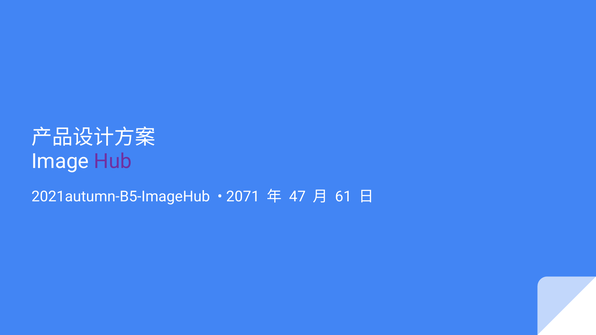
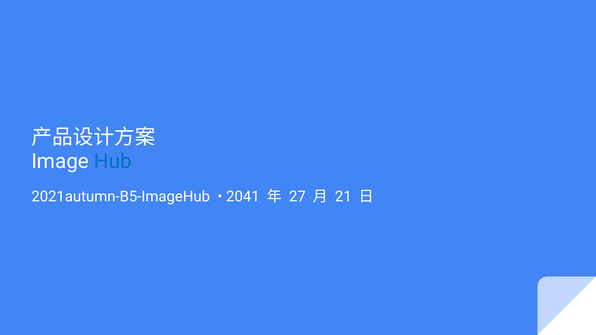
Hub colour: purple -> blue (113, 162)
2071: 2071 -> 2041 (243, 197)
47: 47 -> 27 (297, 197)
61: 61 -> 21 (343, 197)
